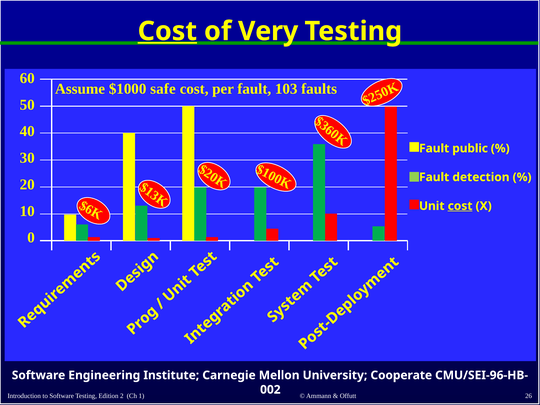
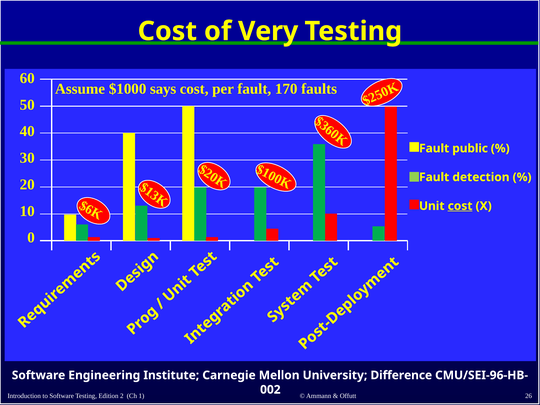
Cost underline: present -> none (167, 31)
safe: safe -> says (163, 89)
103: 103 -> 170 (286, 89)
Cooperate: Cooperate -> Difference (401, 375)
